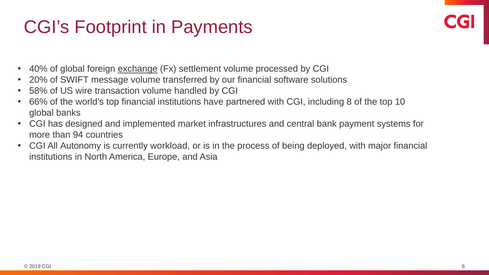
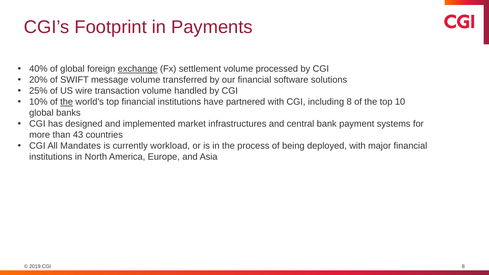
58%: 58% -> 25% (38, 91)
66%: 66% -> 10% (38, 102)
the underline: none -> present (67, 102)
94: 94 -> 43 (78, 135)
Autonomy: Autonomy -> Mandates (81, 146)
